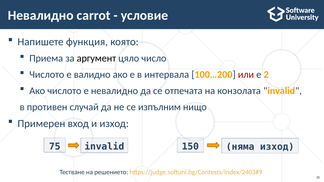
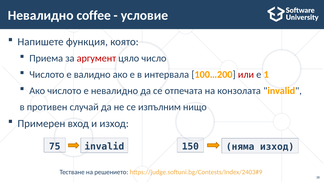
carrot: carrot -> coffee (94, 15)
аргумент colour: black -> red (96, 58)
2: 2 -> 1 (266, 75)
